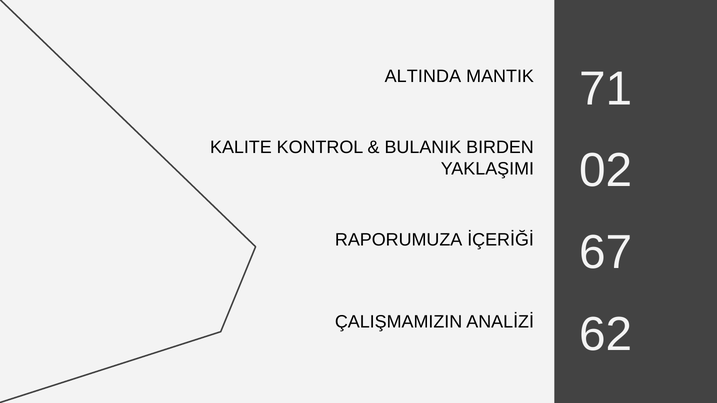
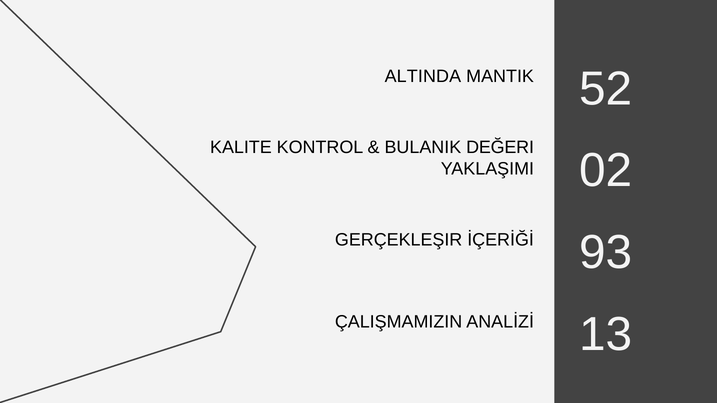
71: 71 -> 52 (606, 89)
BIRDEN: BIRDEN -> DEĞERI (500, 147)
RAPORUMUZA: RAPORUMUZA -> GERÇEKLEŞIR (399, 240)
67: 67 -> 93 (606, 253)
62: 62 -> 13 (606, 335)
